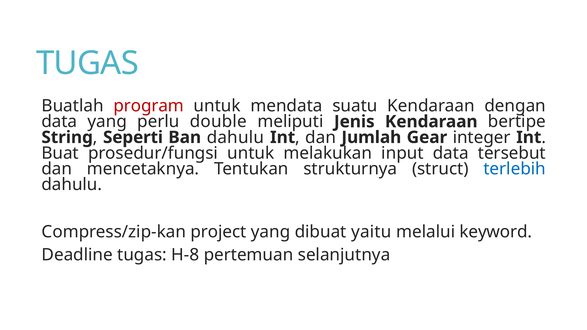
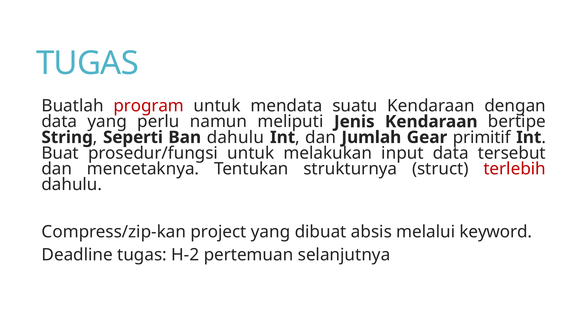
double: double -> namun (219, 122)
integer: integer -> primitif (482, 137)
terlebih colour: blue -> red (515, 169)
yaitu: yaitu -> absis (371, 232)
H-8: H-8 -> H-2 (185, 255)
